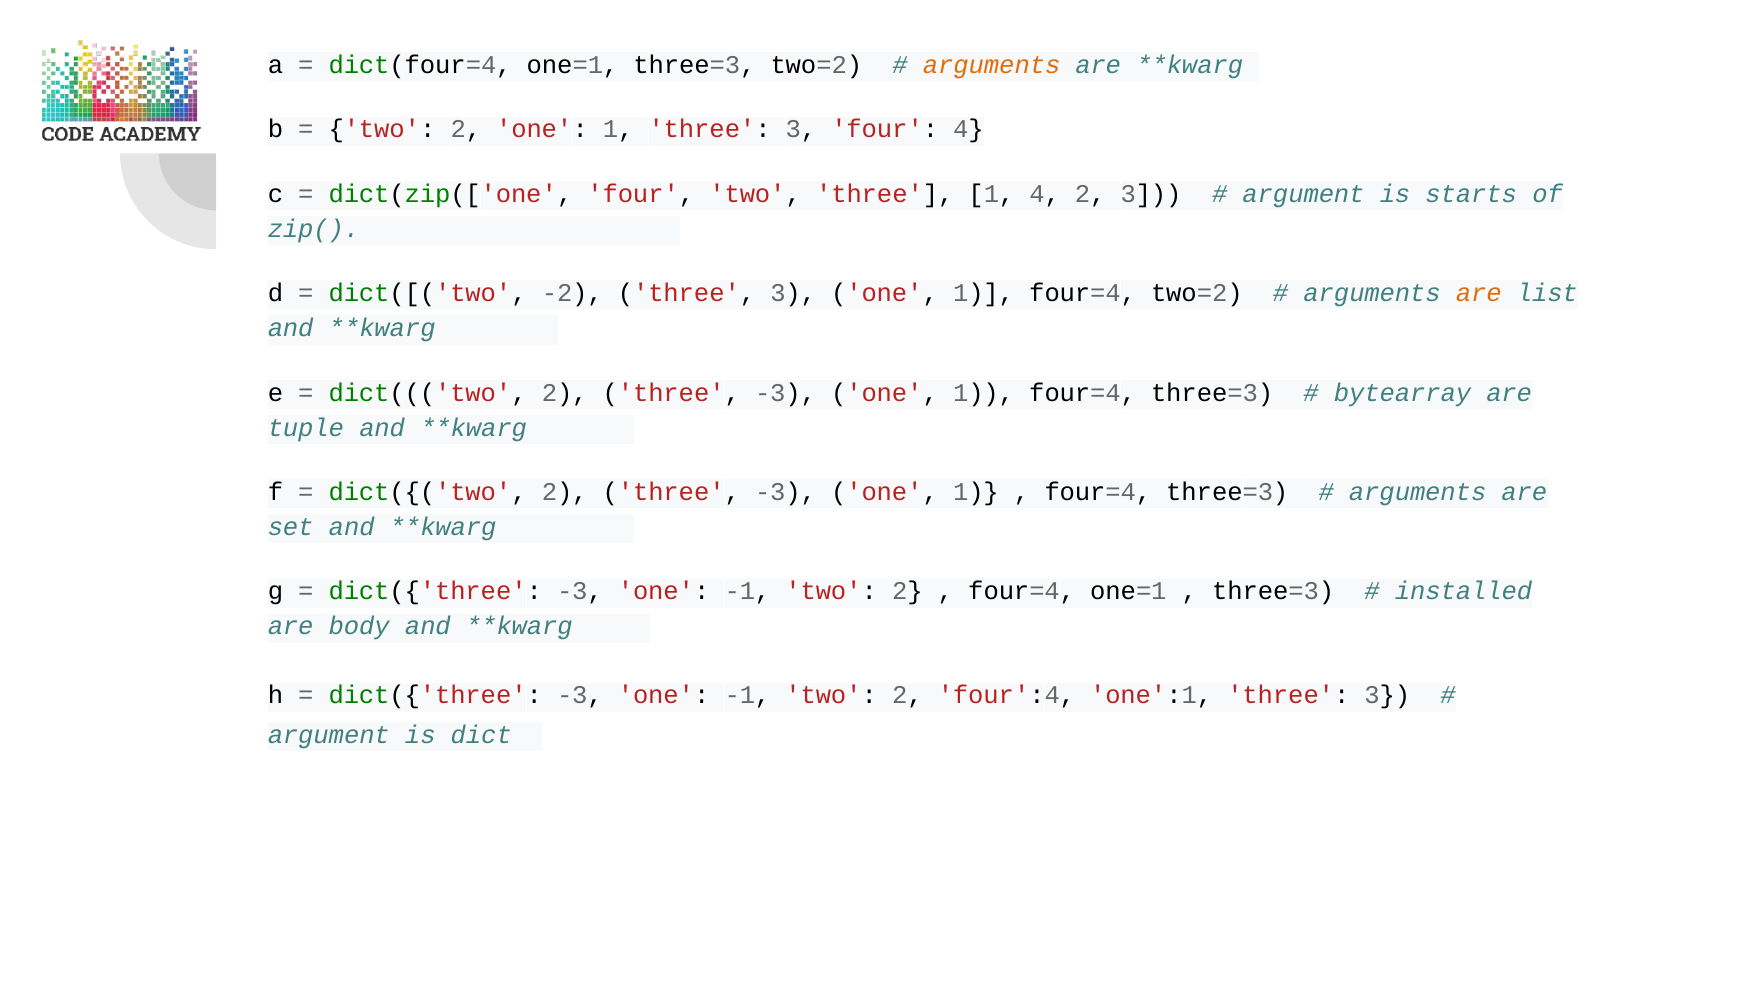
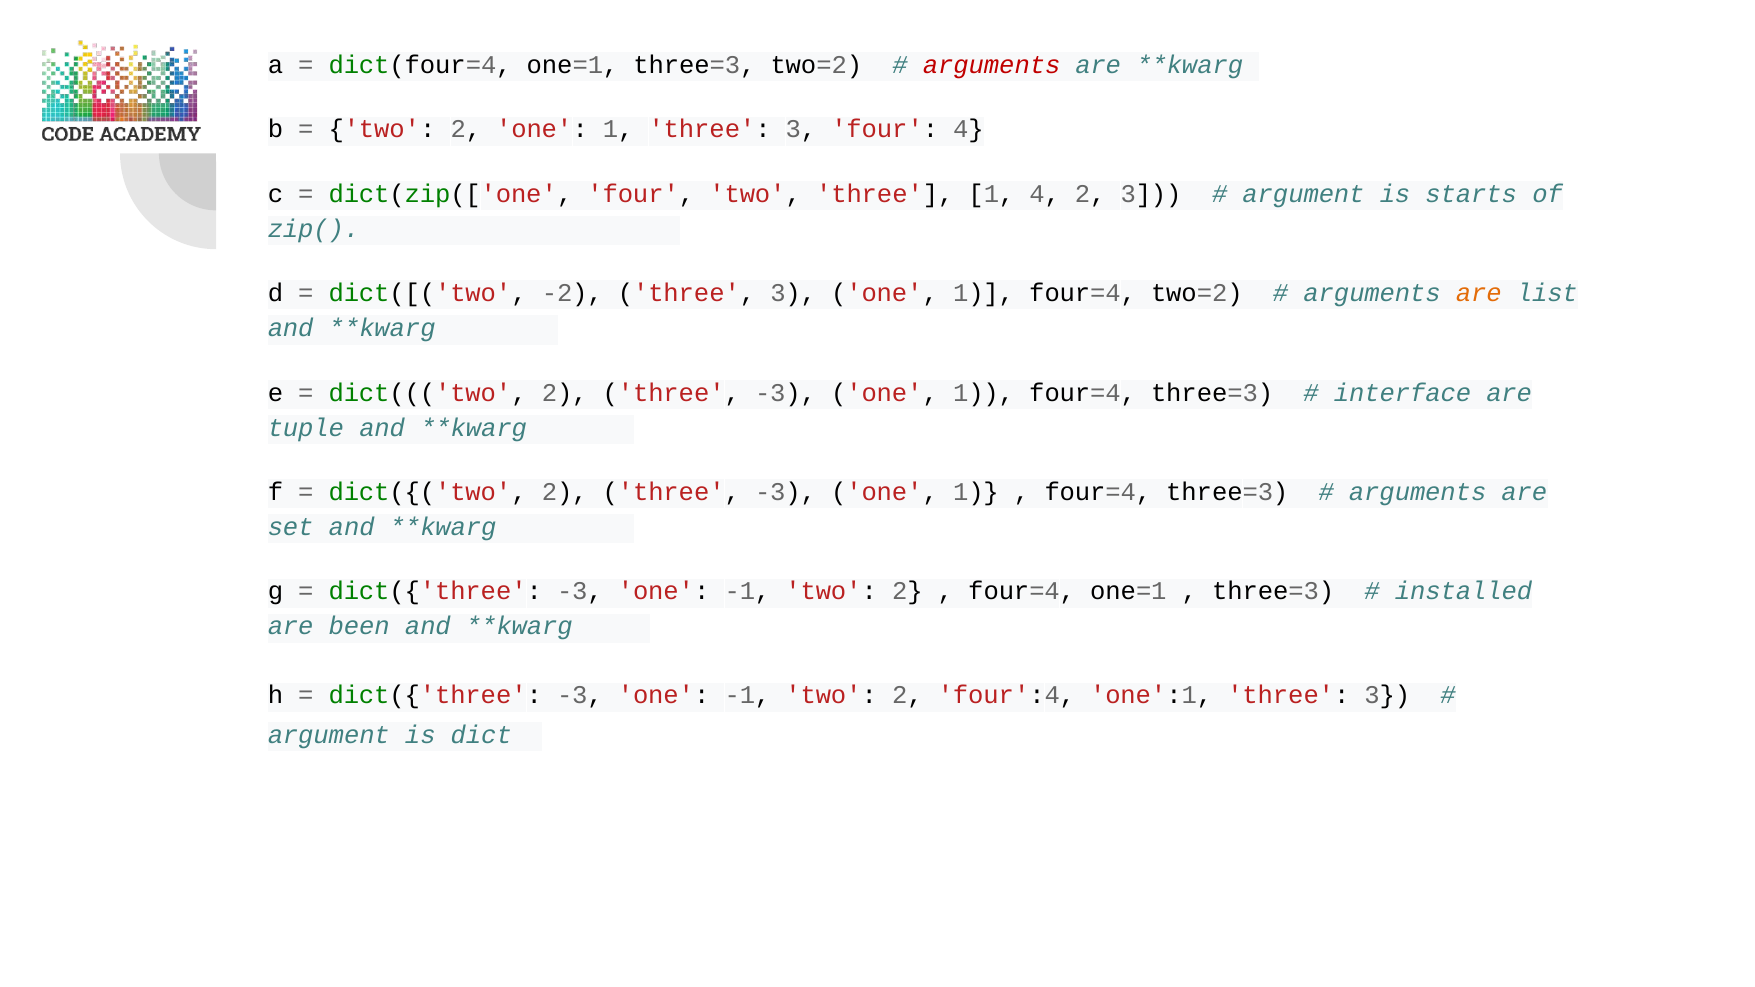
arguments colour: orange -> red (992, 65)
bytearray: bytearray -> interface (1403, 393)
body: body -> been (359, 627)
